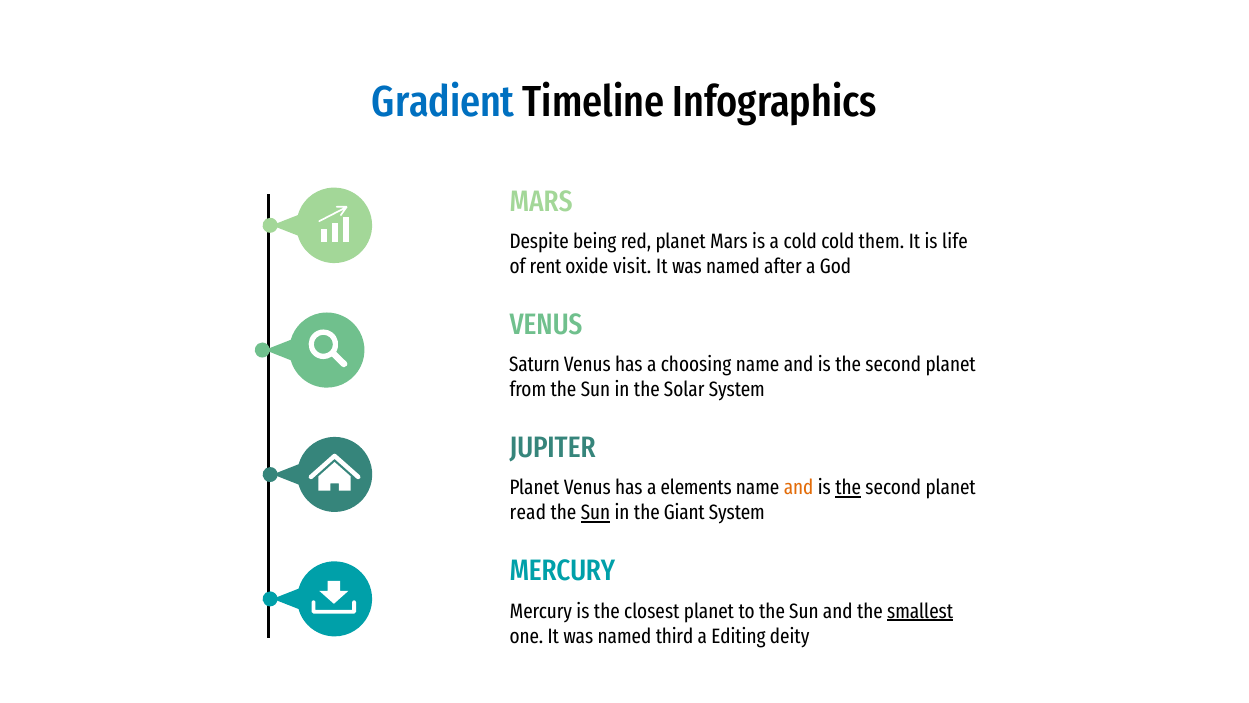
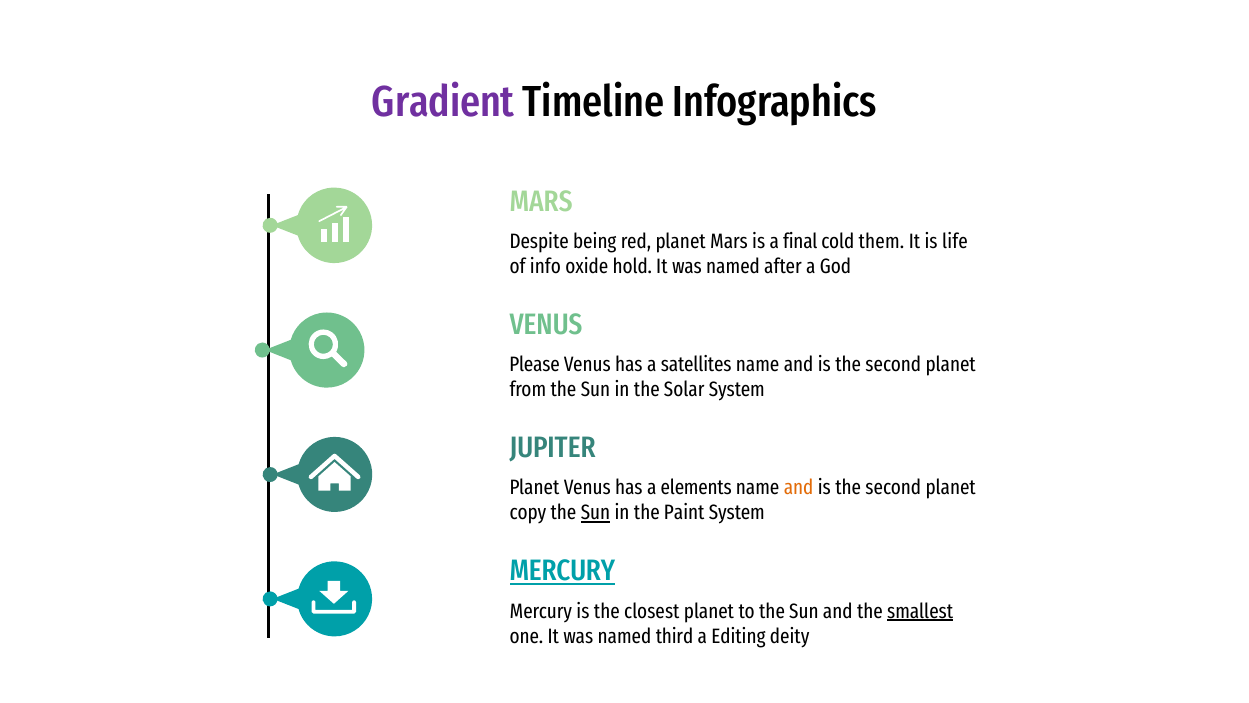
Gradient colour: blue -> purple (443, 102)
a cold: cold -> final (800, 241)
rent: rent -> info (545, 266)
visit: visit -> hold (632, 266)
Saturn: Saturn -> Please (535, 365)
choosing: choosing -> satellites (696, 365)
the underline: present -> none (848, 488)
read: read -> copy (528, 513)
Giant: Giant -> Paint (684, 513)
MERCURY underline: none -> present (562, 571)
